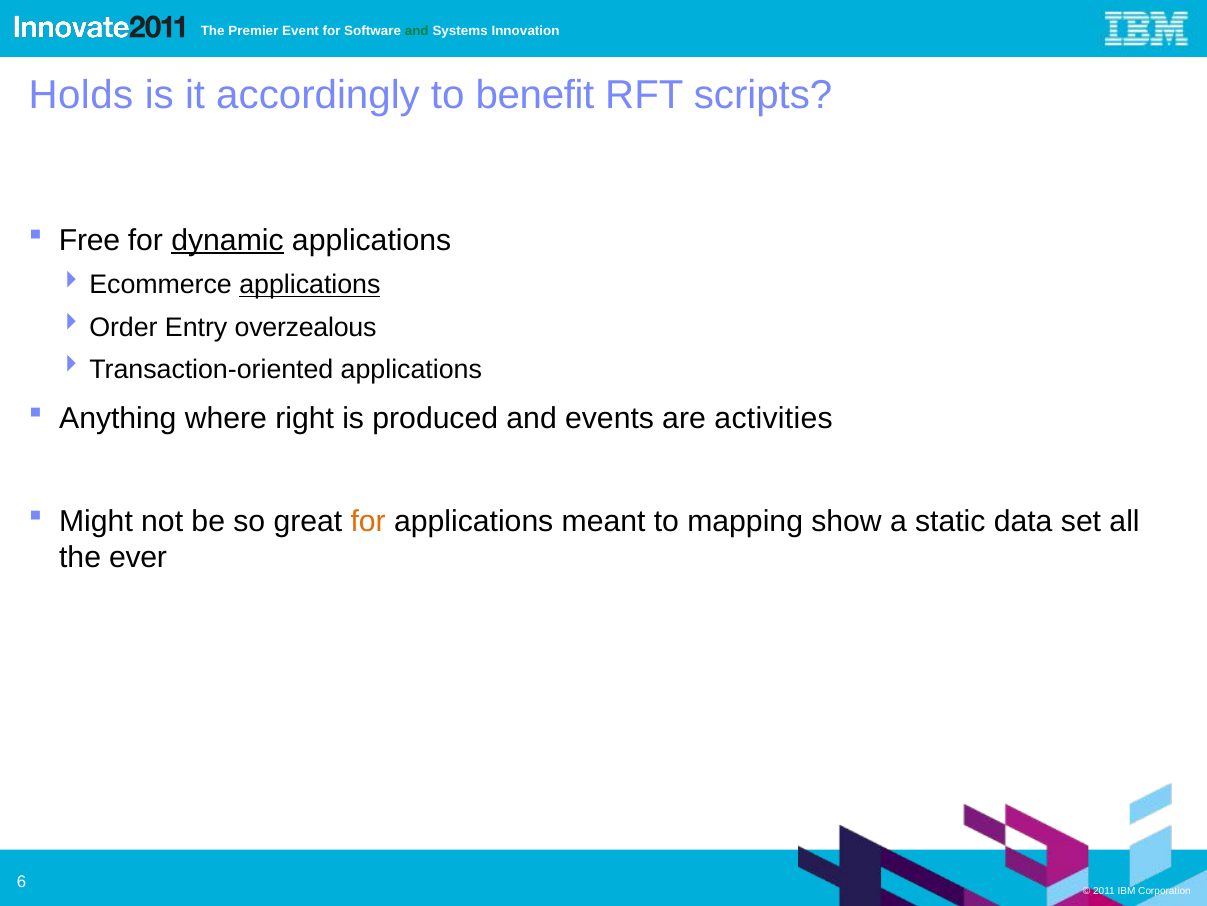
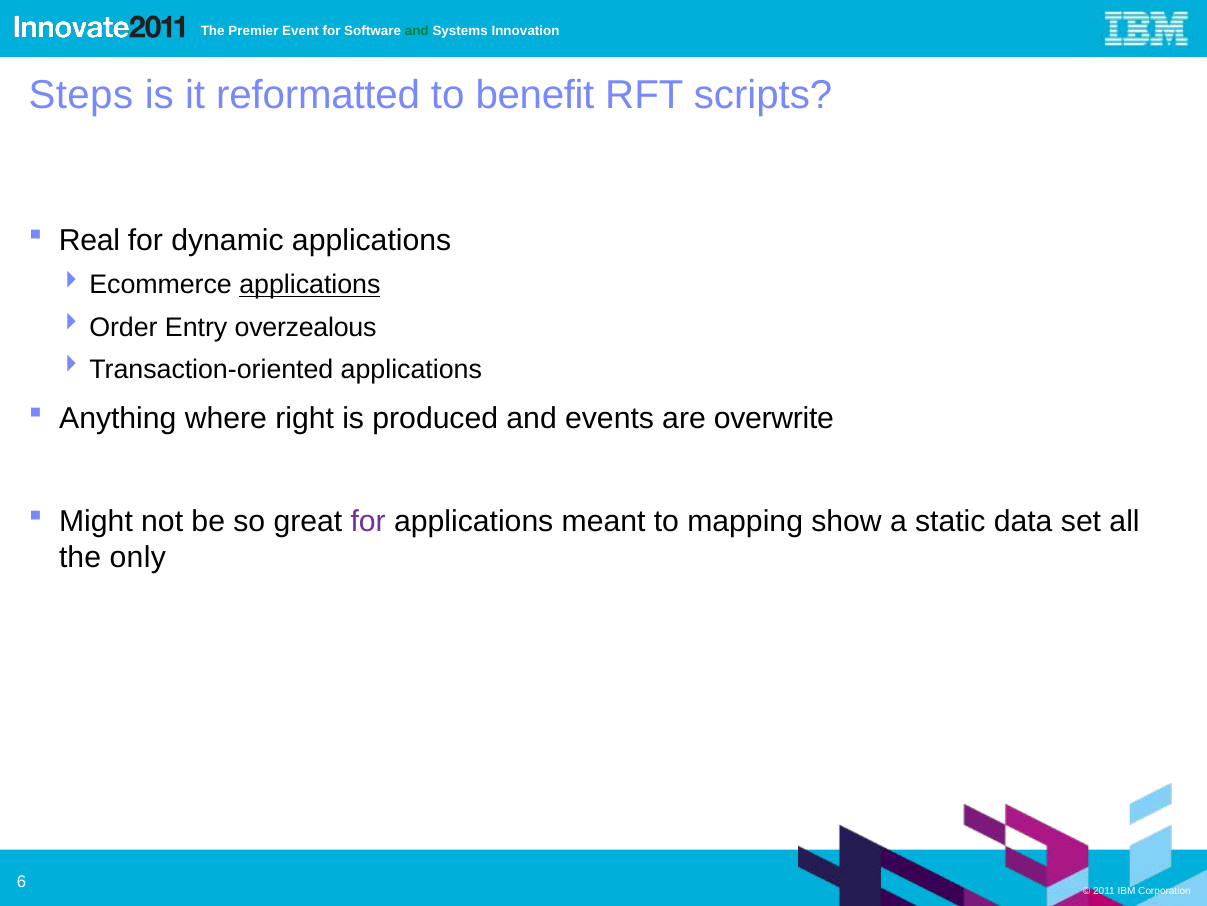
Holds: Holds -> Steps (81, 95)
accordingly: accordingly -> reformatted (318, 95)
Free: Free -> Real (89, 240)
dynamic underline: present -> none (228, 240)
activities: activities -> overwrite (774, 418)
for colour: orange -> purple (368, 521)
ever: ever -> only (138, 557)
